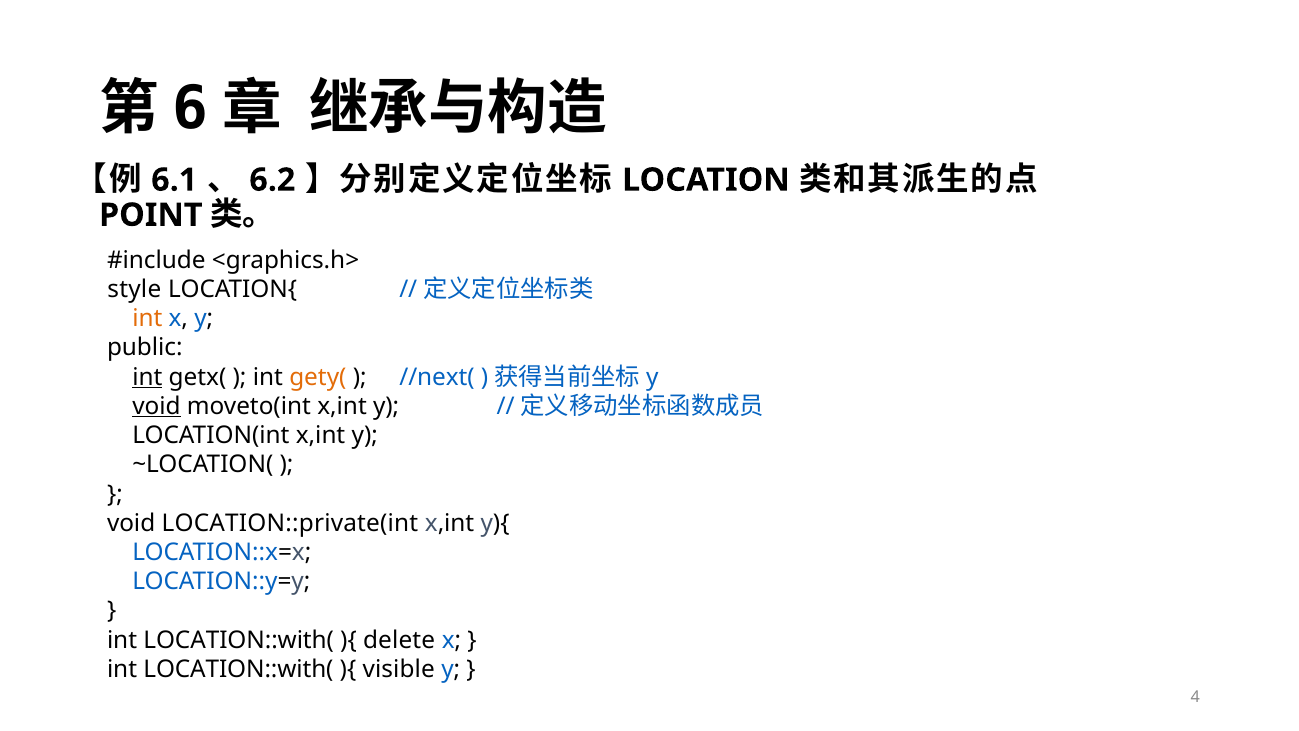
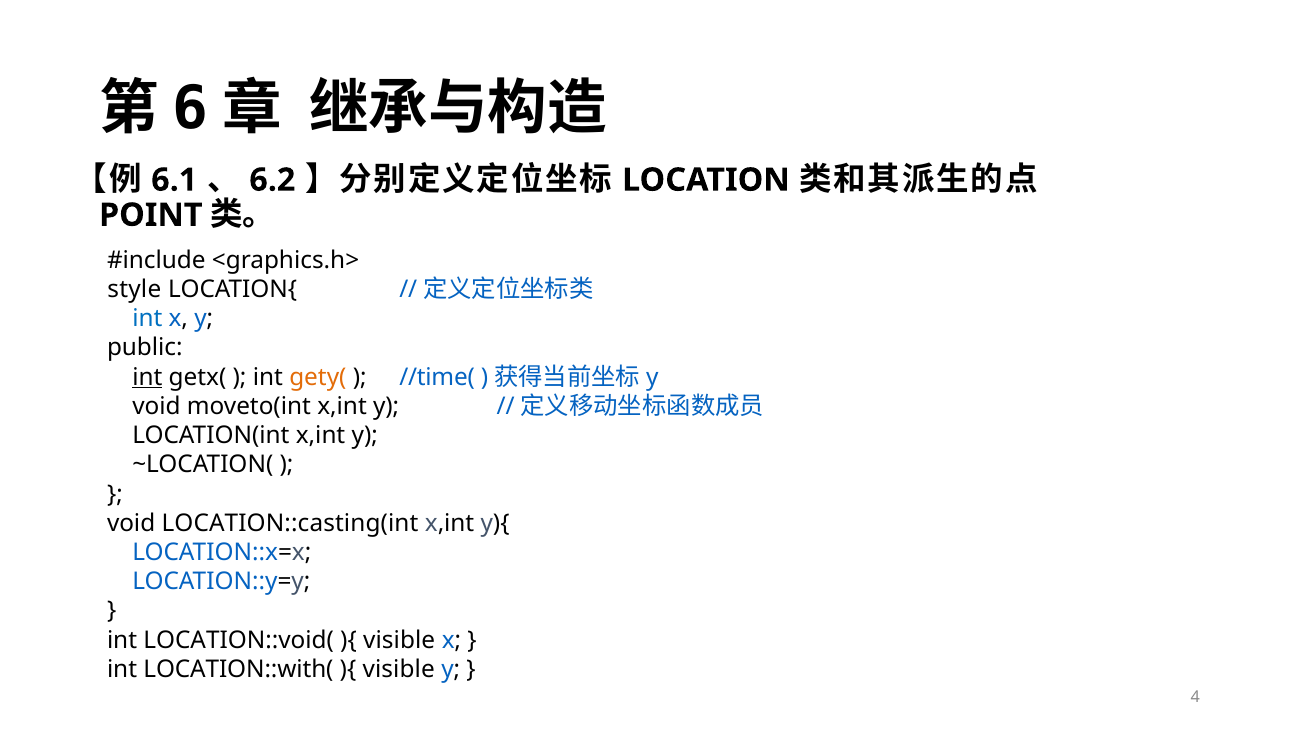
int colour: orange -> blue (147, 318)
//next(: //next( -> //time( (437, 377)
void underline: present -> none (156, 406)
LOCATION::private(int: LOCATION::private(int -> LOCATION::casting(int (290, 523)
LOCATION::with(: LOCATION::with( -> LOCATION::void( (239, 640)
delete: delete -> visible (399, 640)
